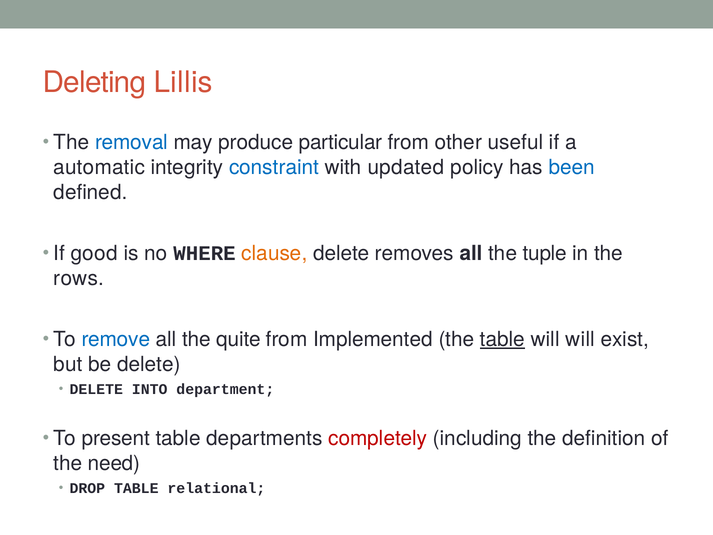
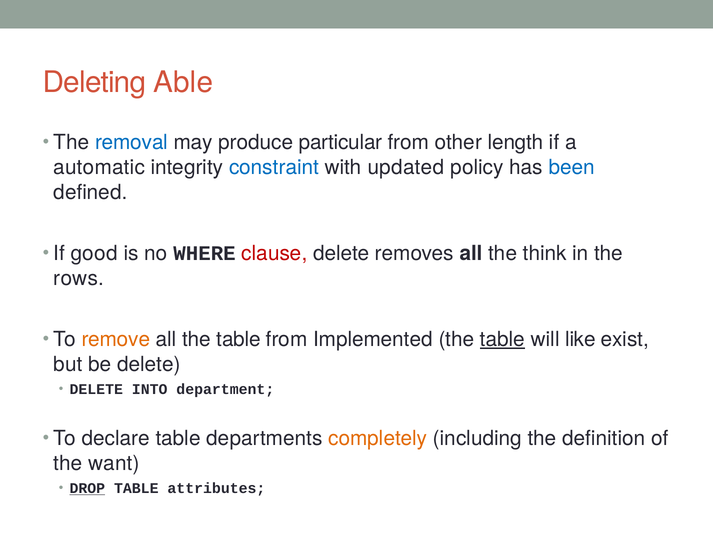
Lillis: Lillis -> Able (183, 82)
useful: useful -> length (516, 142)
clause colour: orange -> red (274, 253)
tuple: tuple -> think (545, 253)
remove colour: blue -> orange (116, 339)
all the quite: quite -> table (239, 339)
will will: will -> like (580, 339)
present: present -> declare (116, 438)
completely colour: red -> orange (378, 438)
need: need -> want (114, 463)
DROP underline: none -> present (87, 488)
relational: relational -> attributes (216, 488)
